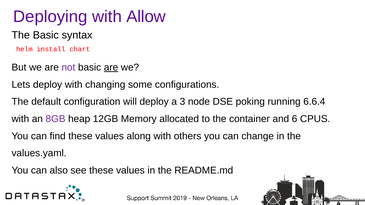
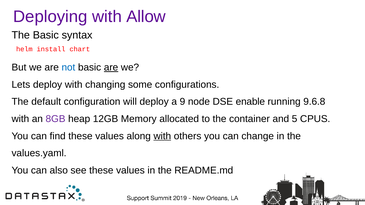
not colour: purple -> blue (68, 67)
3: 3 -> 9 (182, 102)
poking: poking -> enable (250, 102)
6.6.4: 6.6.4 -> 9.6.8 (314, 102)
6: 6 -> 5 (295, 119)
with underline: none -> present (162, 136)
